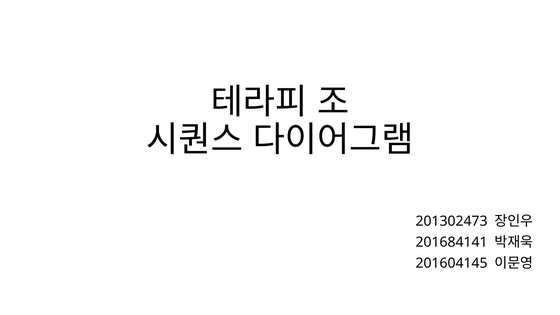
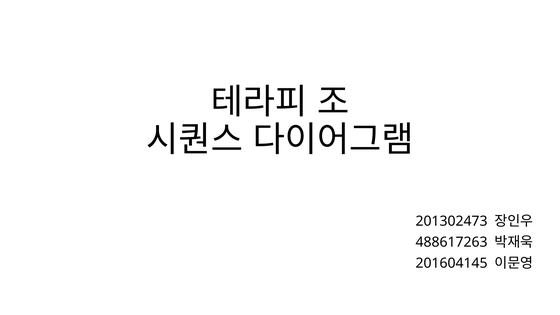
201684141: 201684141 -> 488617263 (452, 242)
